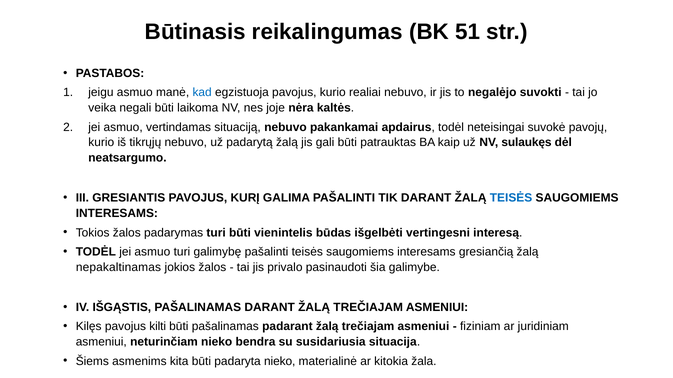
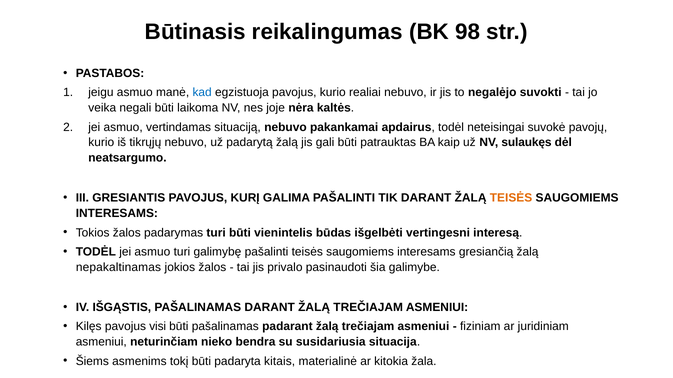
51: 51 -> 98 (468, 32)
TEISĖS colour: blue -> orange (511, 198)
kilti: kilti -> visi (158, 327)
kita: kita -> tokį (179, 362)
padaryta nieko: nieko -> kitais (280, 362)
